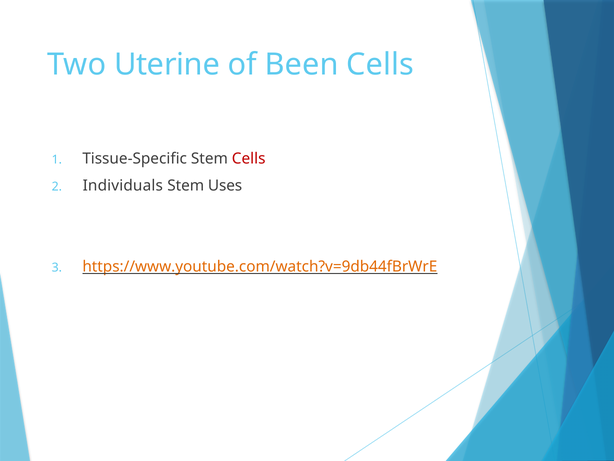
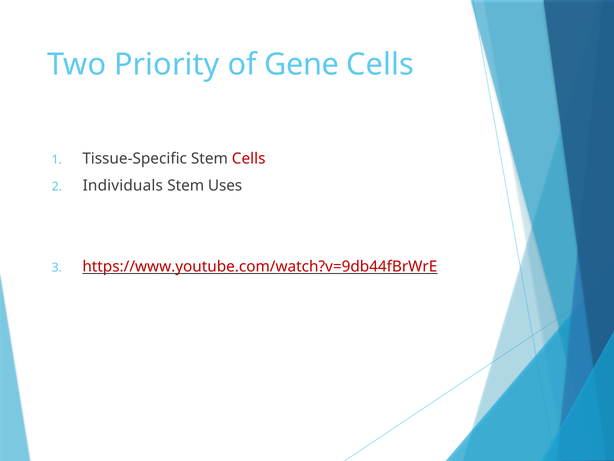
Uterine: Uterine -> Priority (167, 65)
Been: Been -> Gene (302, 65)
https://www.youtube.com/watch?v=9db44fBrWrE colour: orange -> red (260, 266)
